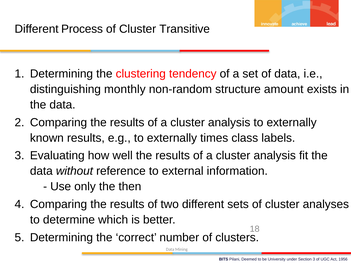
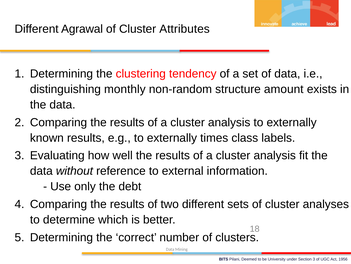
Process: Process -> Agrawal (82, 29)
Transitive: Transitive -> Attributes (185, 29)
then: then -> debt (130, 186)
